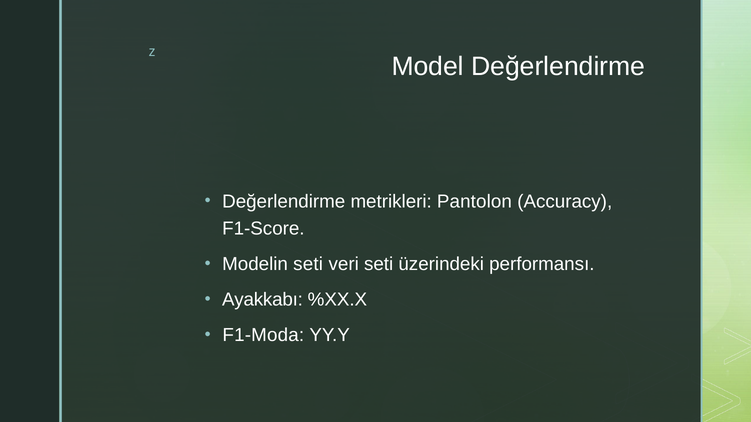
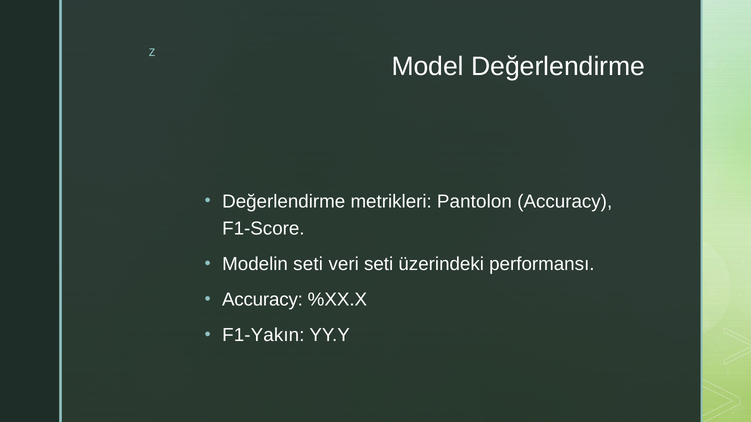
Ayakkabı: Ayakkabı -> Accuracy (262, 300)
F1-Moda: F1-Moda -> F1-Yakın (263, 336)
